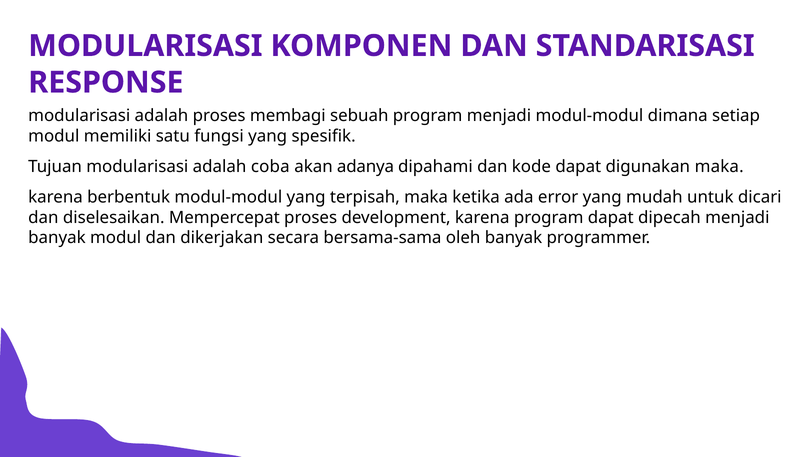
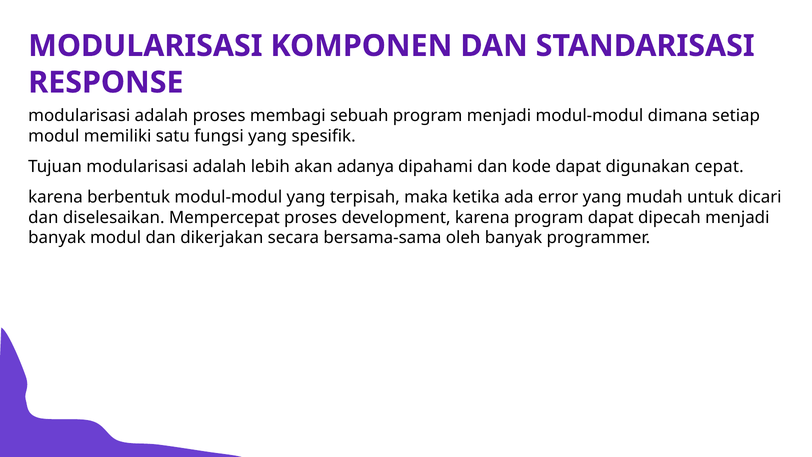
coba: coba -> lebih (270, 167)
digunakan maka: maka -> cepat (719, 167)
